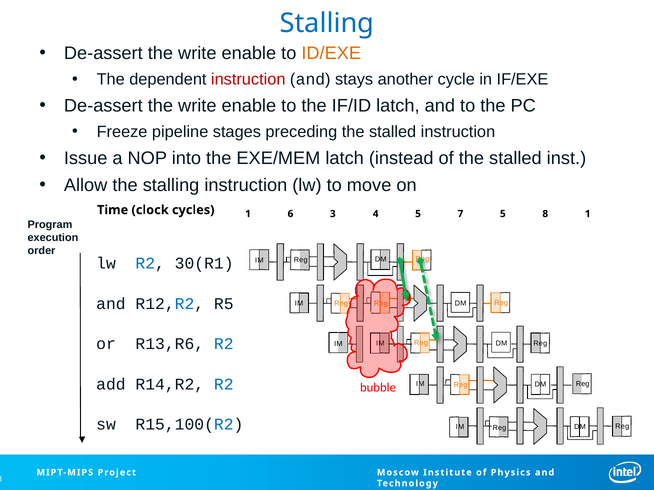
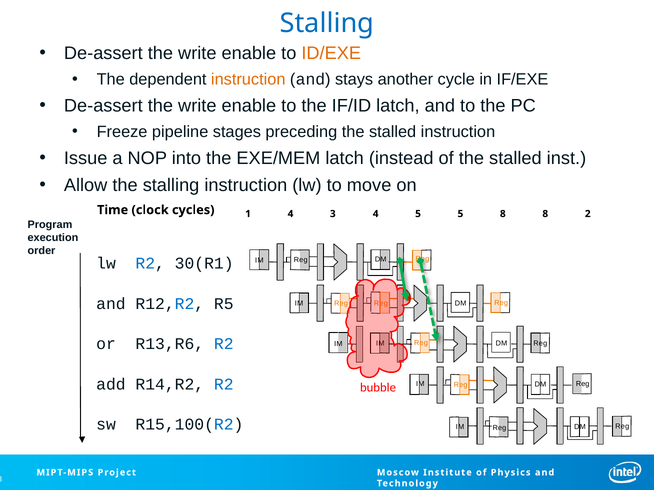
instruction colour: red -> orange (248, 80)
cycles 5: 5 -> 8 (503, 214)
8 1: 1 -> 2 (588, 214)
1 6: 6 -> 4 (290, 214)
5 7: 7 -> 5 (460, 214)
